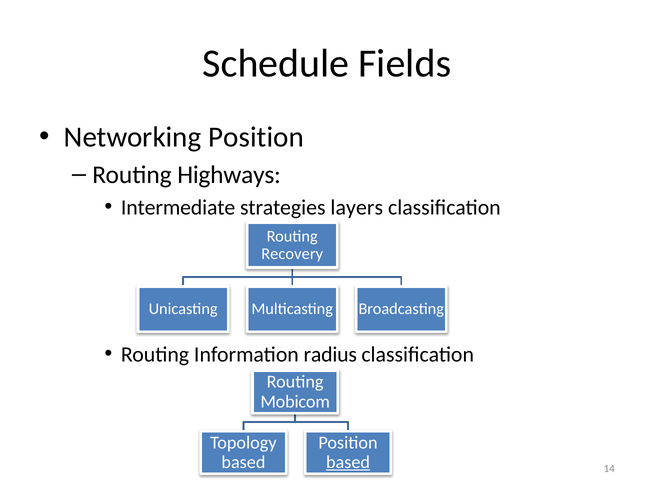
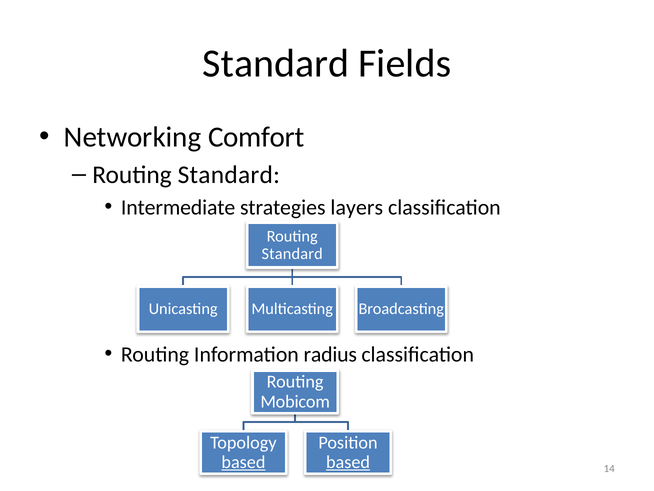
Schedule: Schedule -> Standard (276, 63)
Networking Position: Position -> Comfort (256, 137)
Highways: Highways -> Standard (229, 175)
Recovery: Recovery -> Standard (292, 254)
based underline: none -> present (243, 462)
